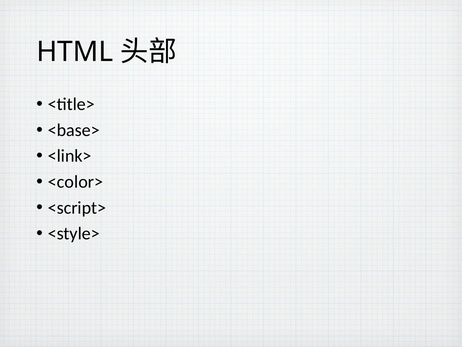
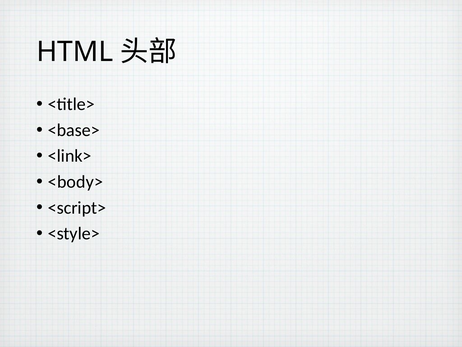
<color>: <color> -> <body> (76, 182)
